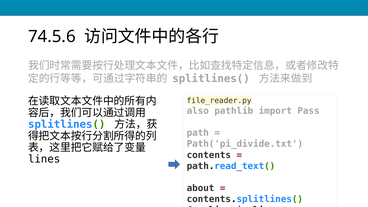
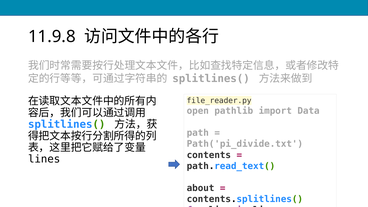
74.5.6: 74.5.6 -> 11.9.8 (52, 36)
also: also -> open (198, 111)
Pass: Pass -> Data (309, 111)
